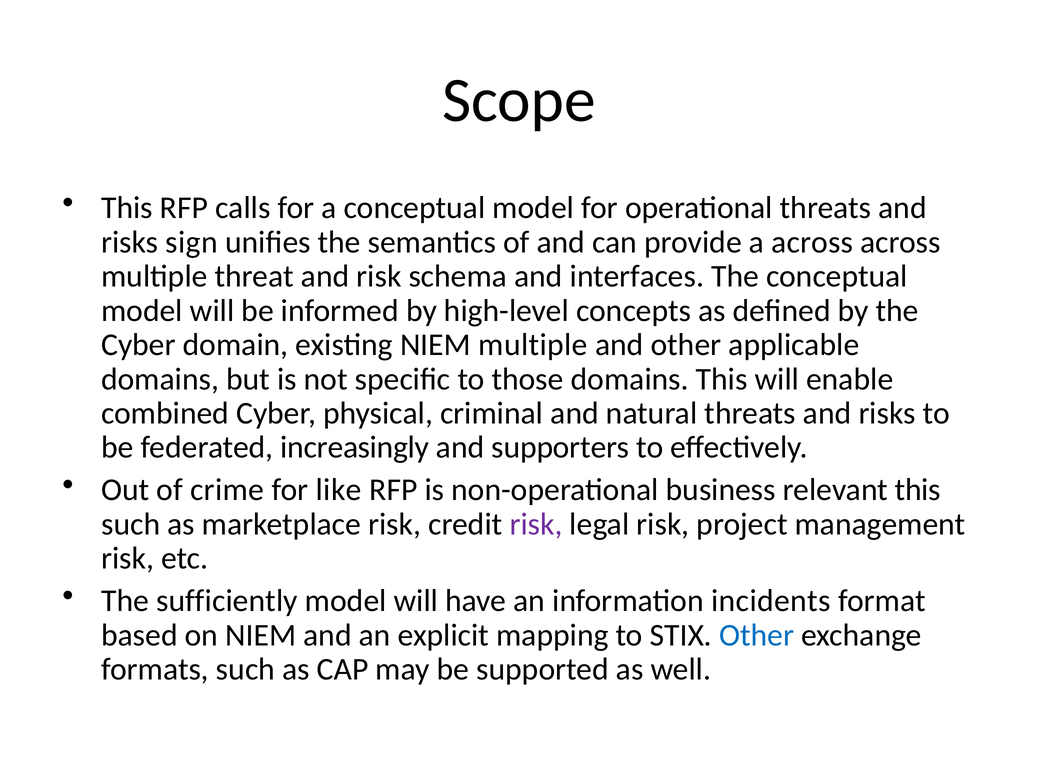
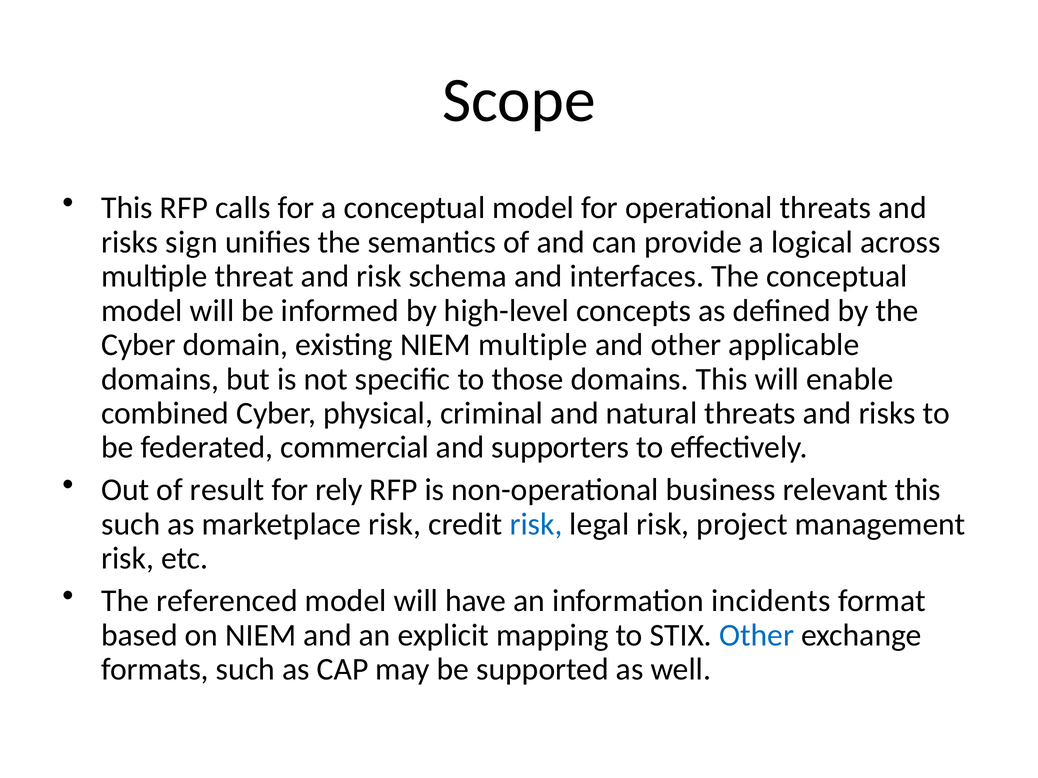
a across: across -> logical (812, 242)
increasingly: increasingly -> commercial (355, 448)
crime: crime -> result (227, 490)
like: like -> rely (339, 490)
risk colour: purple -> blue (536, 525)
sufficiently: sufficiently -> referenced (227, 601)
